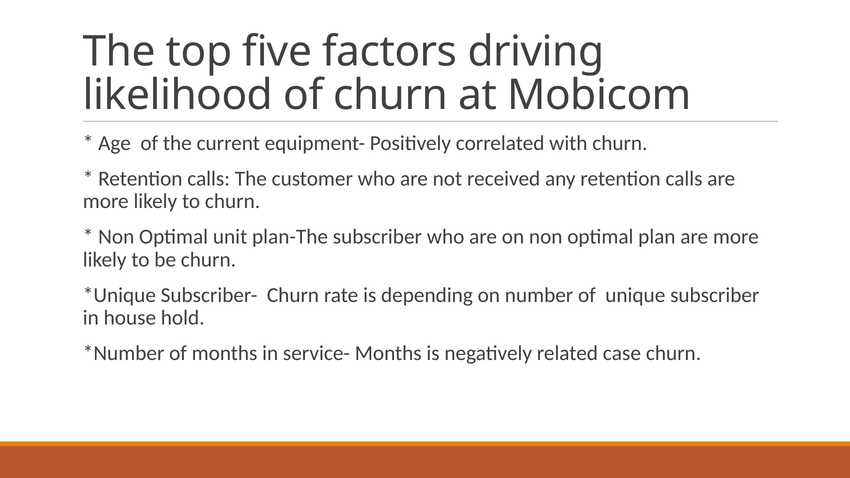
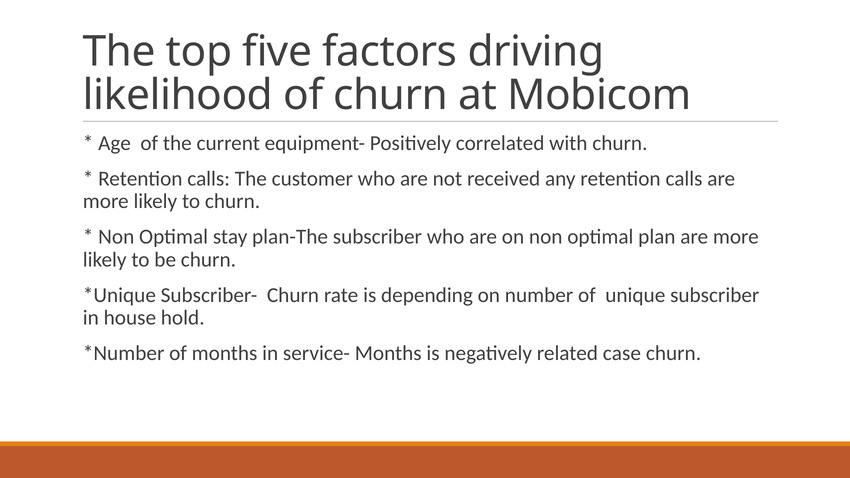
unit: unit -> stay (230, 237)
